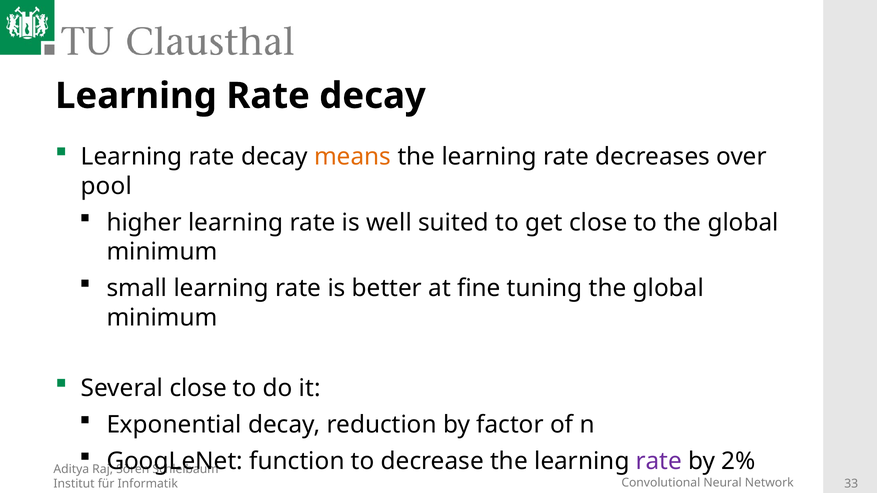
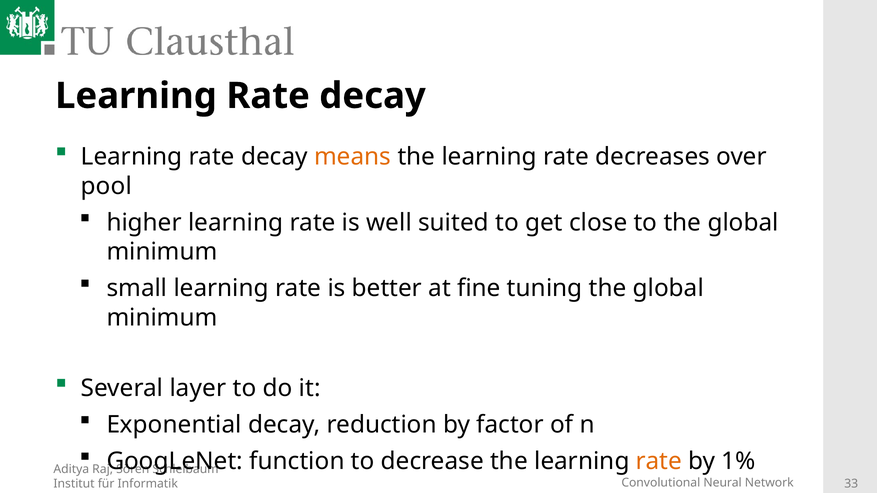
Several close: close -> layer (198, 388)
rate colour: purple -> orange (659, 462)
2%: 2% -> 1% (739, 462)
